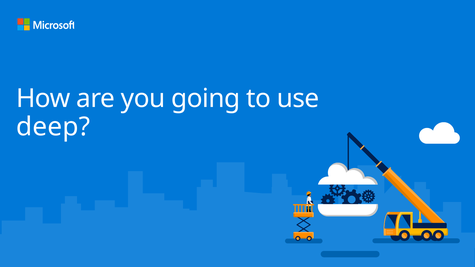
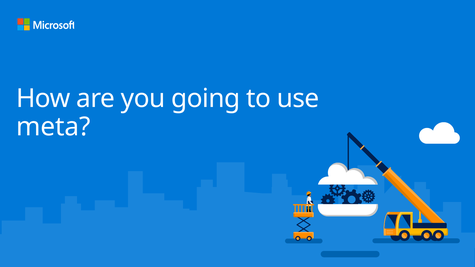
deep: deep -> meta (53, 127)
